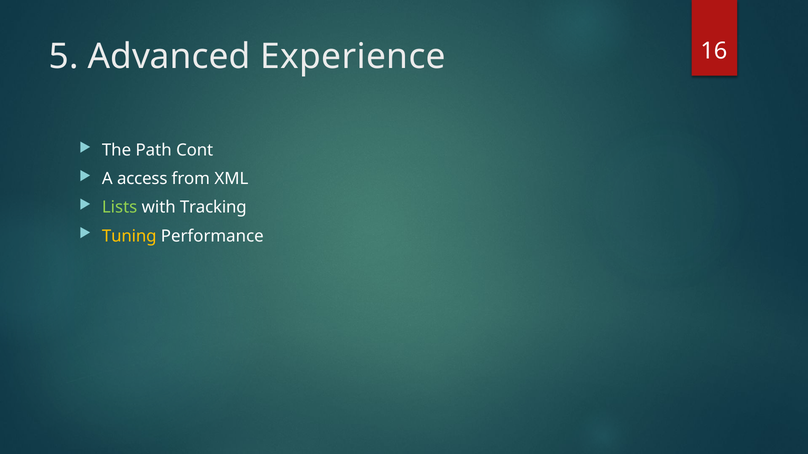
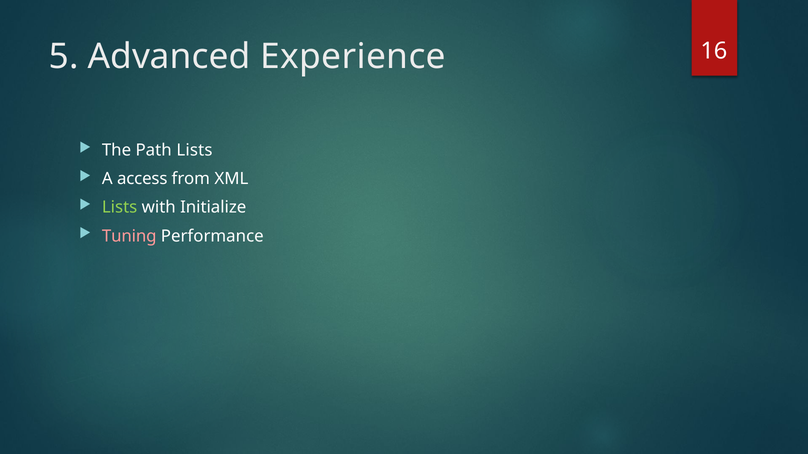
Path Cont: Cont -> Lists (195, 150)
Tracking: Tracking -> Initialize (213, 208)
Tuning colour: yellow -> pink (129, 236)
